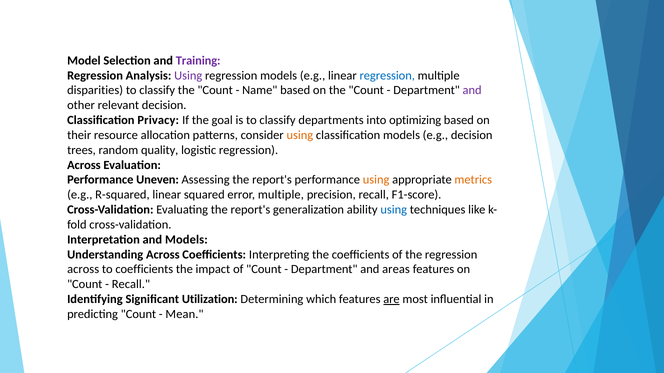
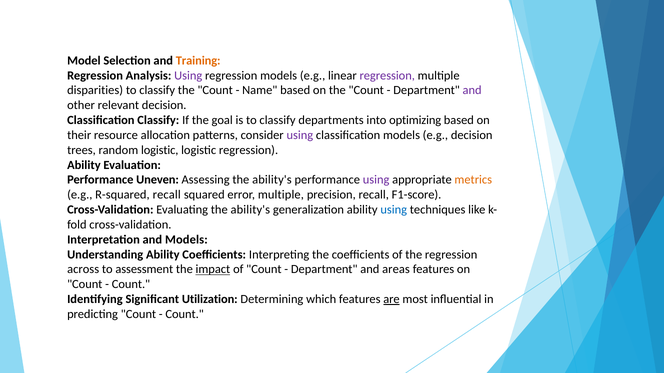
Training colour: purple -> orange (198, 61)
regression colour: blue -> purple (387, 76)
Classification Privacy: Privacy -> Classify (158, 120)
using colour: orange -> purple (300, 135)
random quality: quality -> logistic (160, 150)
Across: Across -> Ability (84, 165)
Assessing the report's: report's -> ability's (272, 180)
using colour: orange -> purple (376, 180)
R-squared linear: linear -> recall (167, 195)
Evaluating the report's: report's -> ability's (250, 210)
Understanding Across: Across -> Ability (163, 255)
to coefficients: coefficients -> assessment (144, 270)
impact underline: none -> present (213, 270)
Recall: Recall -> Count (131, 285)
Mean: Mean -> Count (185, 315)
